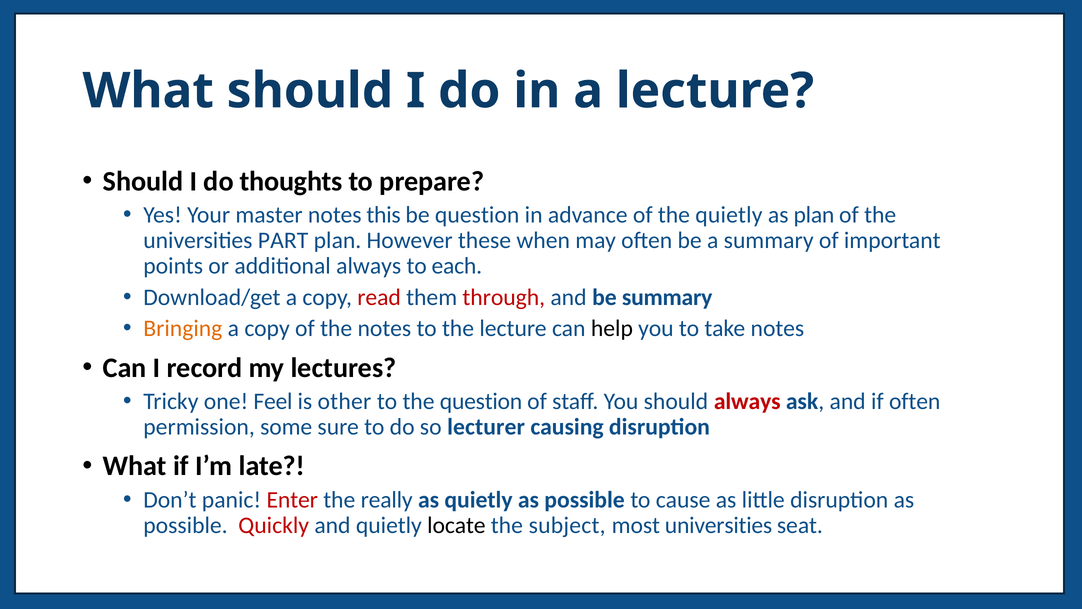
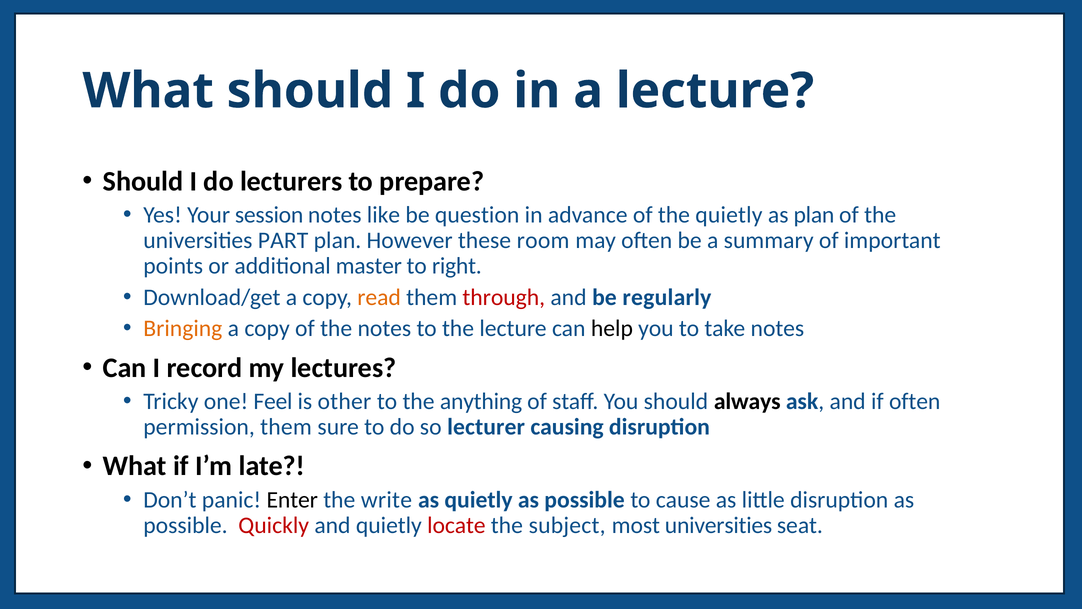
thoughts: thoughts -> lecturers (291, 181)
master: master -> session (269, 215)
this: this -> like (383, 215)
when: when -> room (543, 240)
additional always: always -> master (369, 266)
each: each -> right (457, 266)
read colour: red -> orange (379, 297)
be summary: summary -> regularly (667, 297)
the question: question -> anything (481, 401)
always colour: red -> black (747, 401)
permission some: some -> them (286, 427)
Enter colour: red -> black (292, 500)
really: really -> write (386, 500)
locate colour: black -> red (456, 525)
